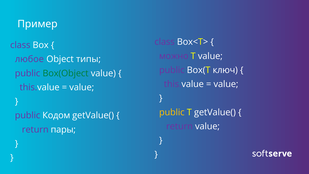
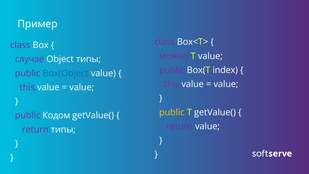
любое: любое -> случае (30, 59)
ключ: ключ -> index (225, 70)
Box(Object colour: green -> blue (66, 73)
return пары: пары -> типы (63, 129)
